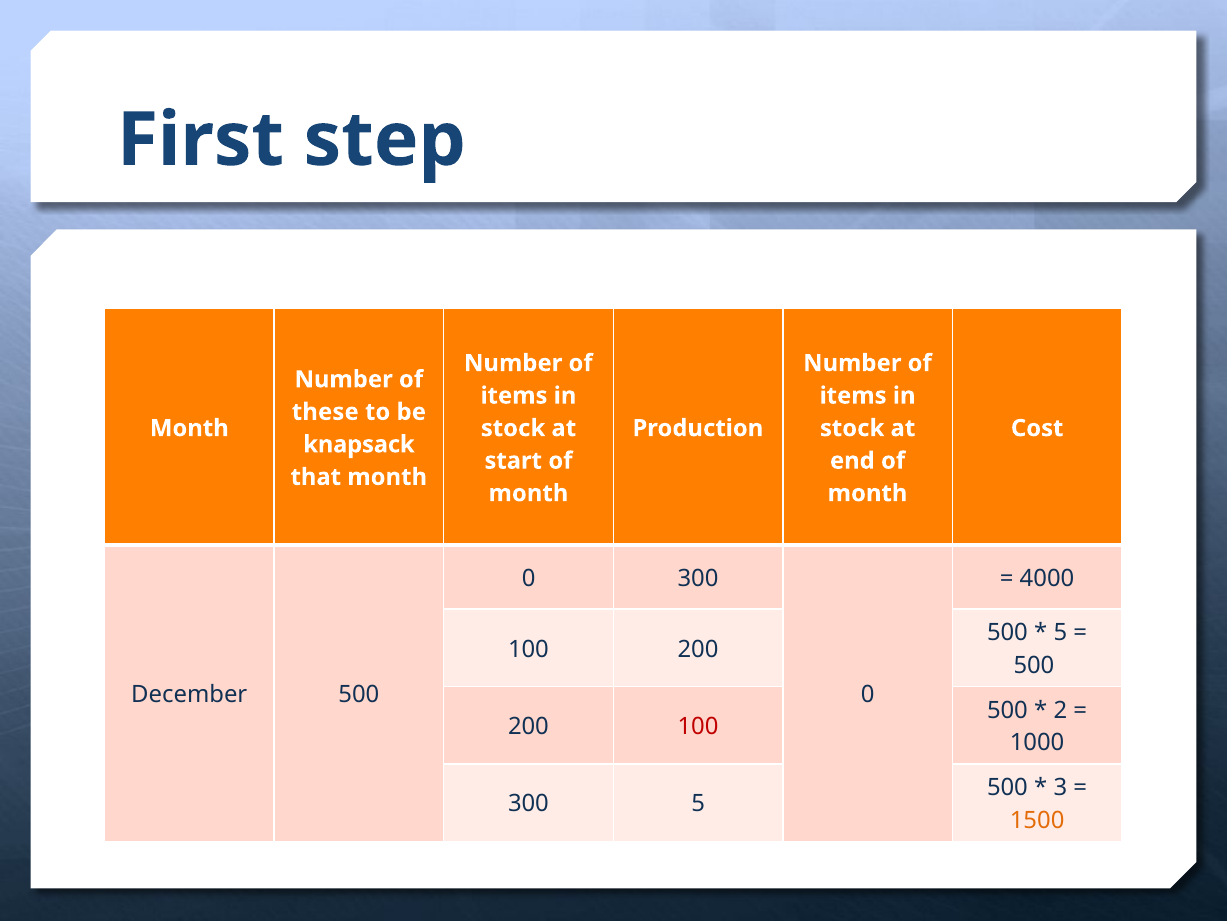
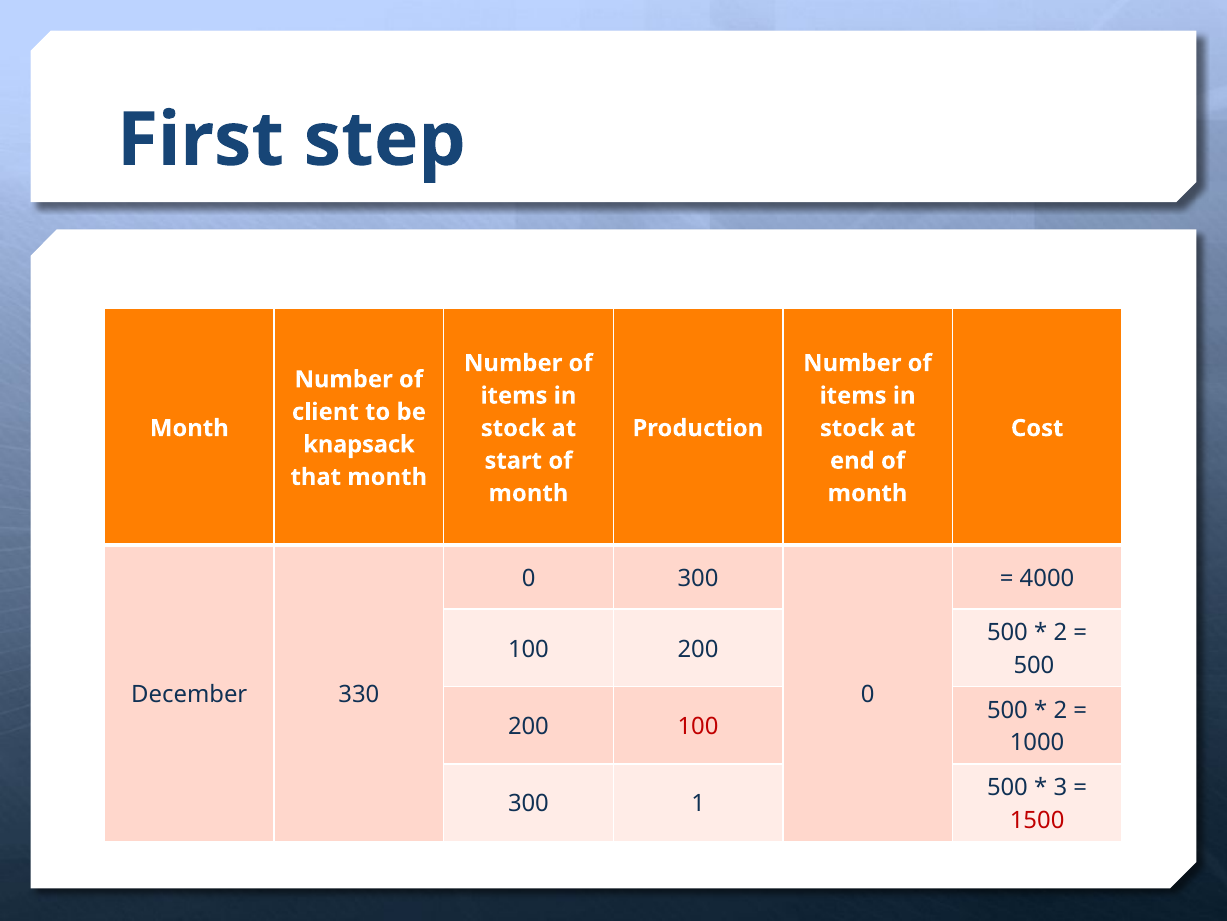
these: these -> client (325, 412)
5: 5 -> 2 (1060, 632)
December 500: 500 -> 330 (359, 694)
300 5: 5 -> 1 (698, 803)
1500 colour: orange -> red (1037, 820)
